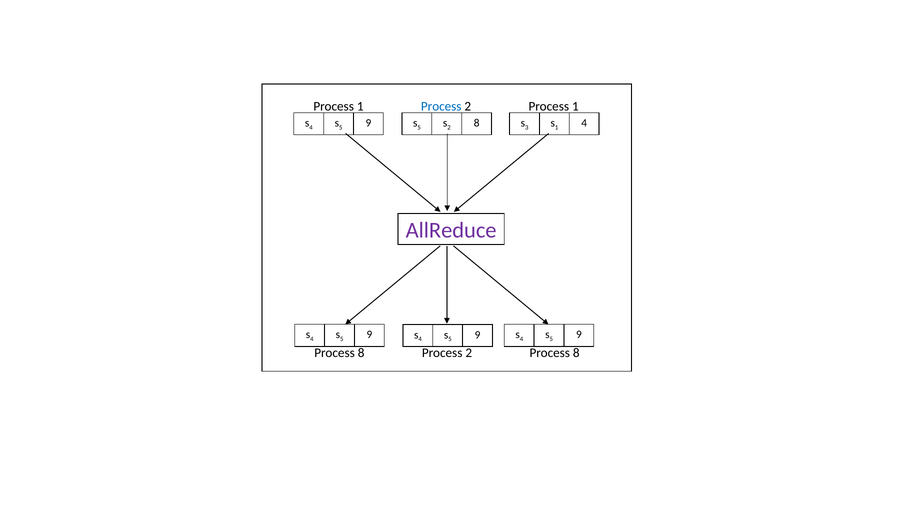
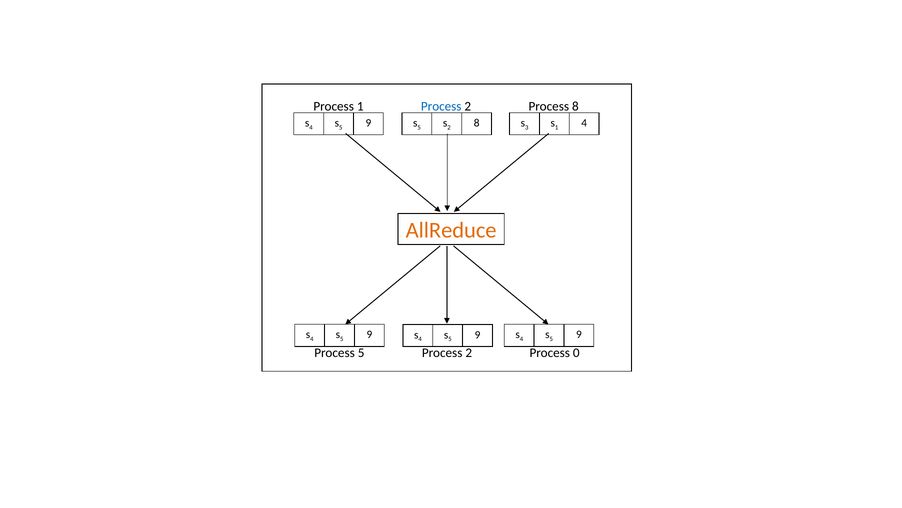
2 Process 1: 1 -> 8 (575, 106)
AllReduce colour: purple -> orange (451, 230)
8: 8 -> 5 (361, 352)
2 Process 8: 8 -> 0 (576, 352)
